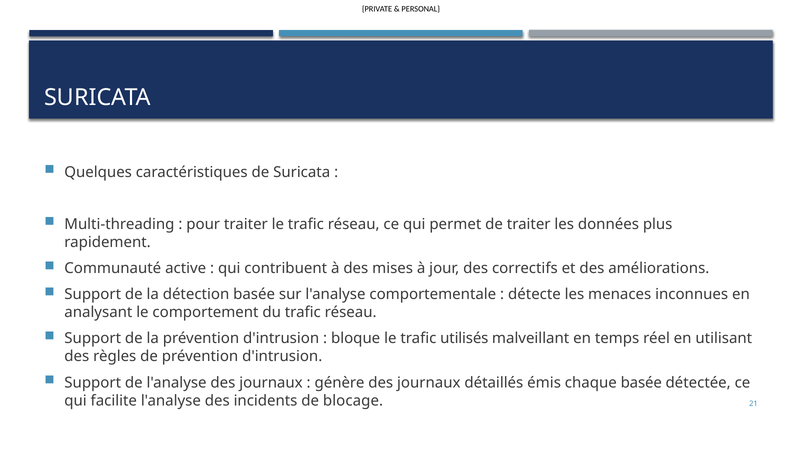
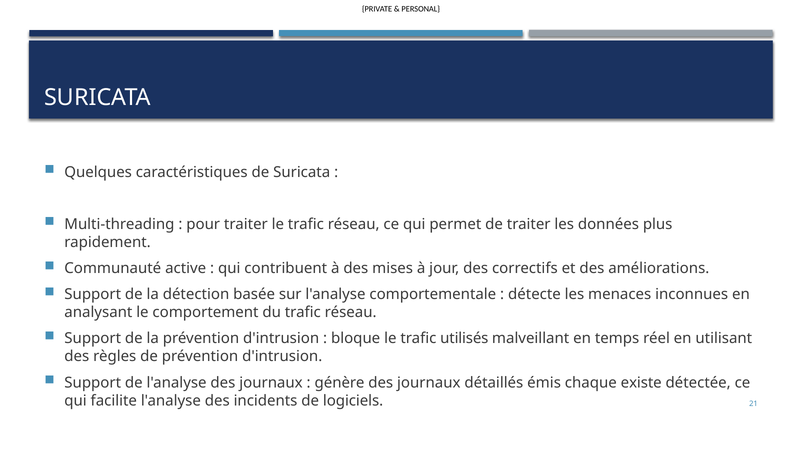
chaque basée: basée -> existe (641, 383)
blocage: blocage -> logiciels (353, 401)
